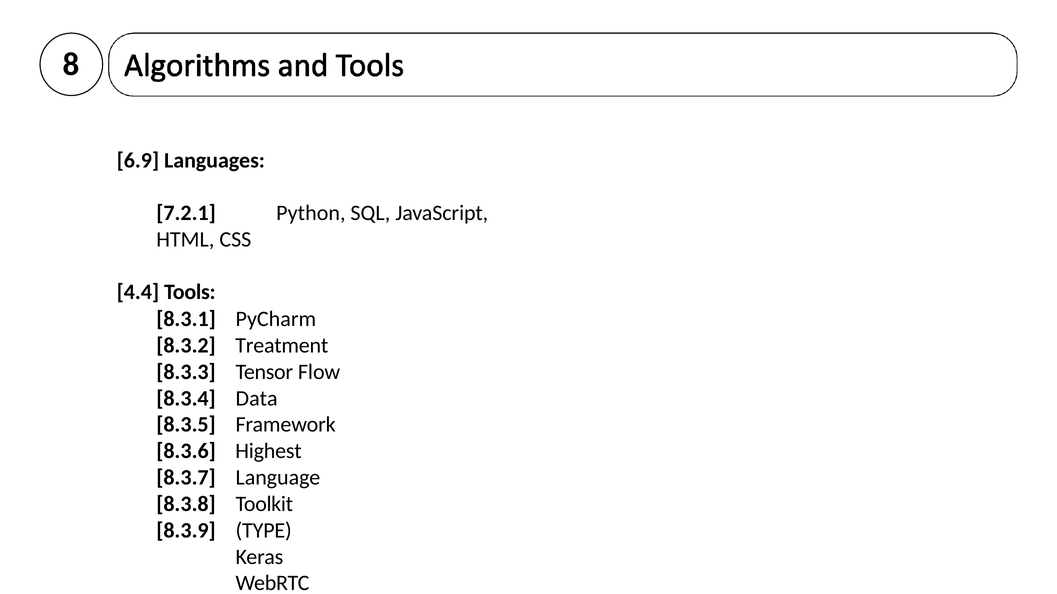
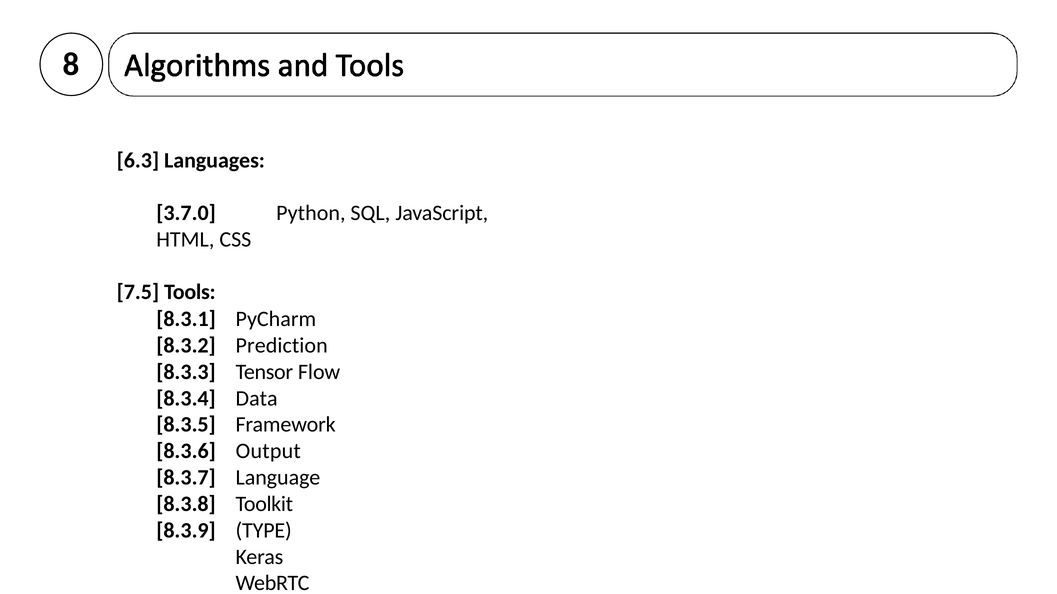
6.9: 6.9 -> 6.3 (138, 161)
7.2.1: 7.2.1 -> 3.7.0 (186, 213)
4.4: 4.4 -> 7.5 (138, 292)
Treatment: Treatment -> Prediction (282, 346)
Highest: Highest -> Output (268, 452)
